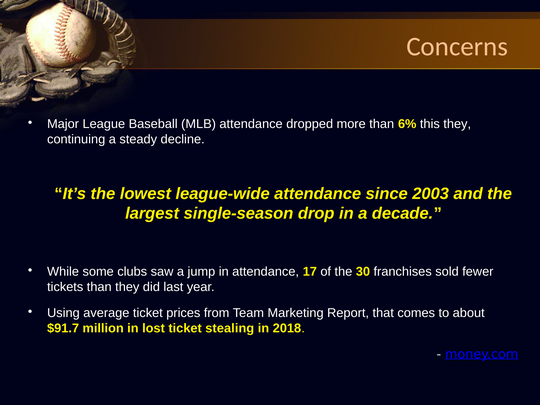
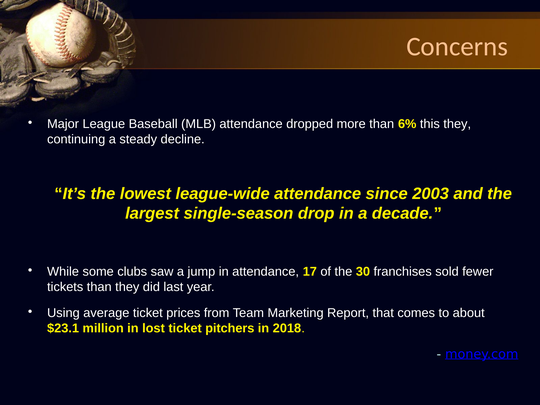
$91.7: $91.7 -> $23.1 (63, 328)
stealing: stealing -> pitchers (230, 328)
